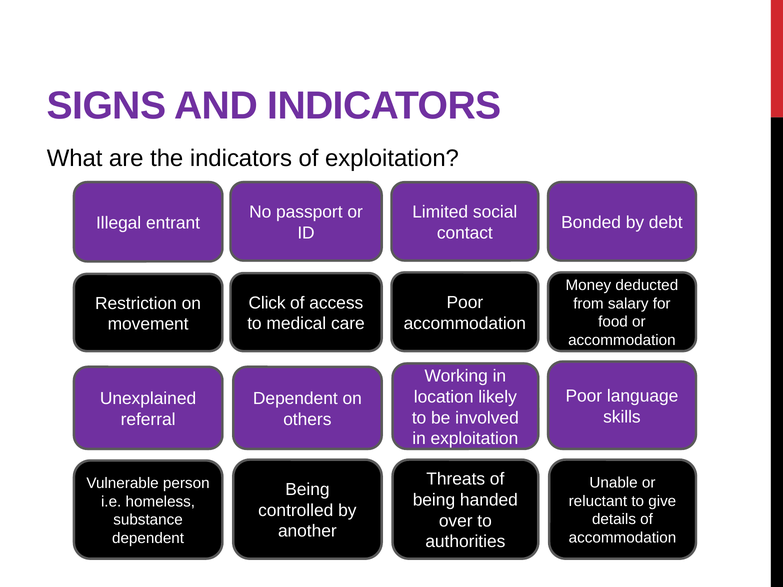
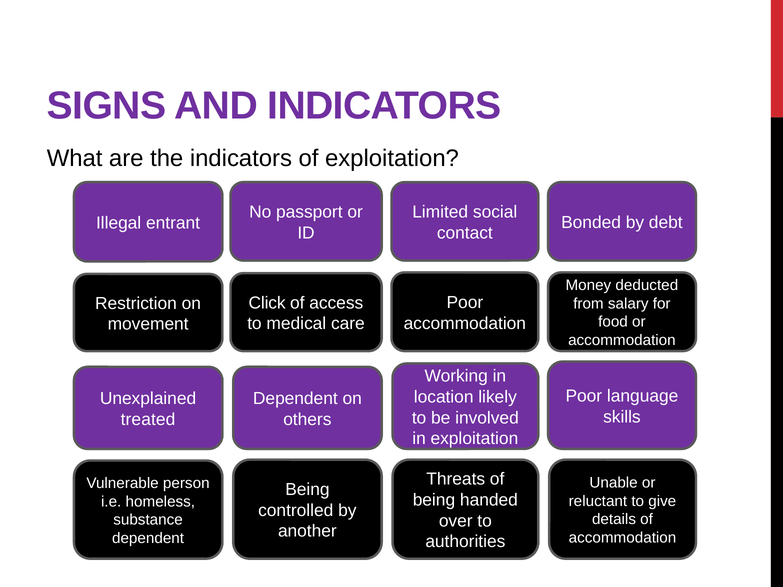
referral: referral -> treated (148, 420)
